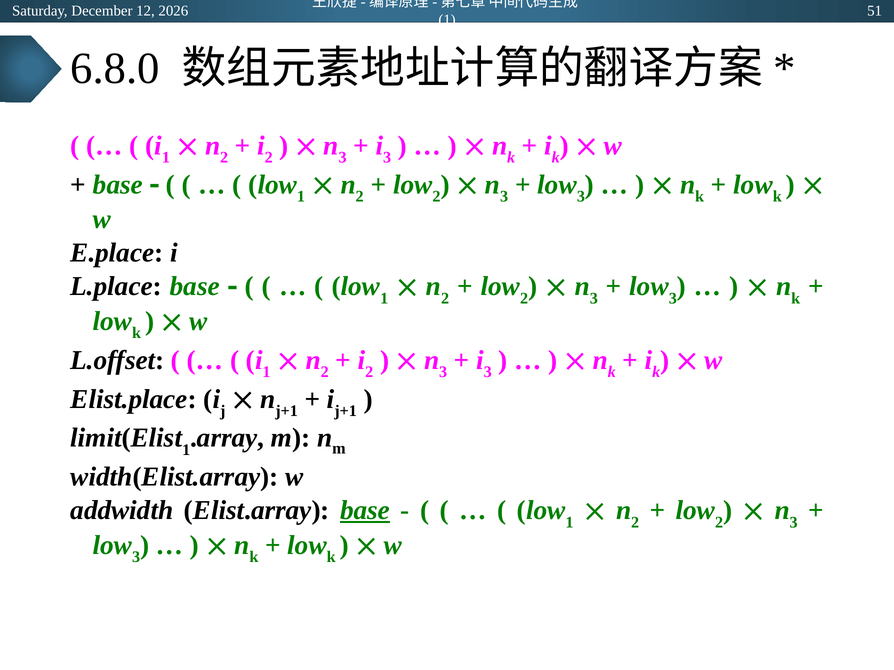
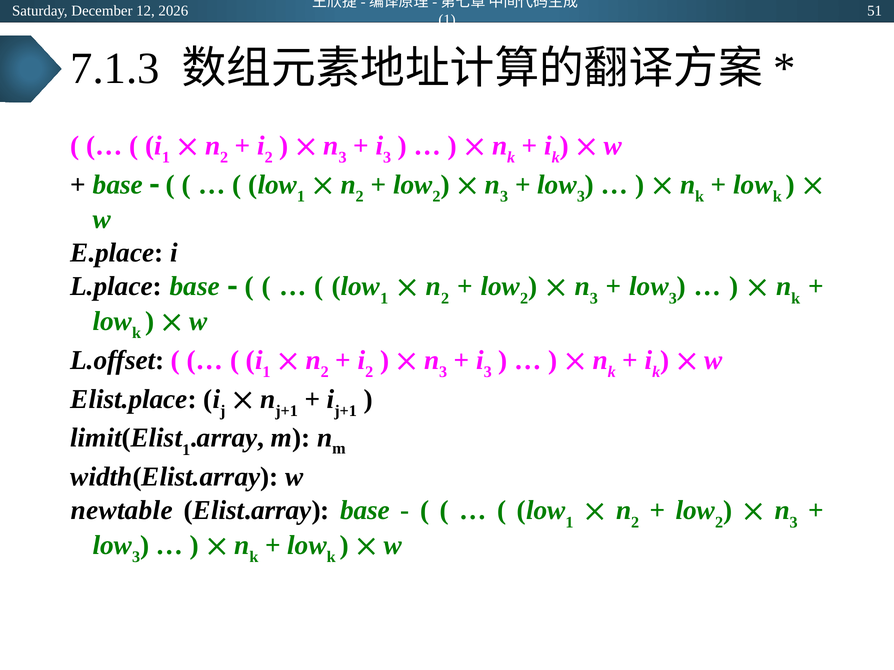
6.8.0: 6.8.0 -> 7.1.3 (115, 69)
addwidth: addwidth -> newtable (122, 511)
base underline: present -> none (365, 511)
